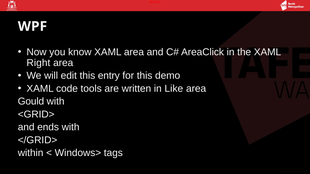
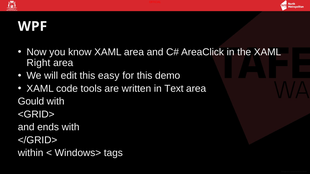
entry: entry -> easy (109, 76)
Like: Like -> Text (174, 89)
